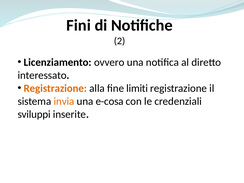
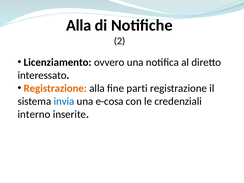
Fini: Fini -> Alla (79, 25)
limiti: limiti -> parti (137, 88)
invia colour: orange -> blue (64, 101)
sviluppi: sviluppi -> interno (34, 114)
